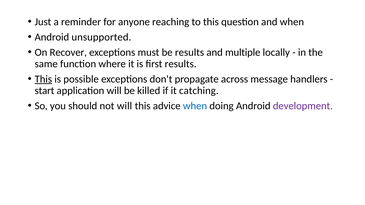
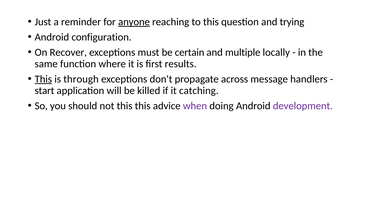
anyone underline: none -> present (134, 22)
and when: when -> trying (292, 22)
unsupported: unsupported -> configuration (101, 37)
be results: results -> certain (190, 52)
possible: possible -> through (81, 79)
not will: will -> this (125, 106)
when colour: blue -> purple (195, 106)
